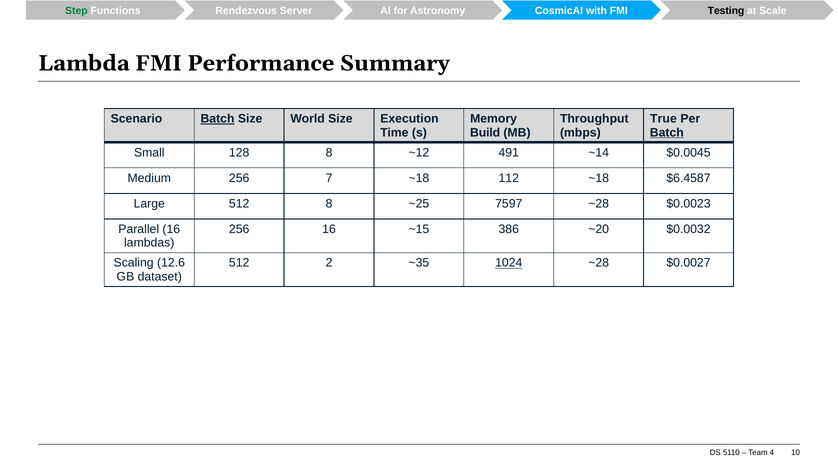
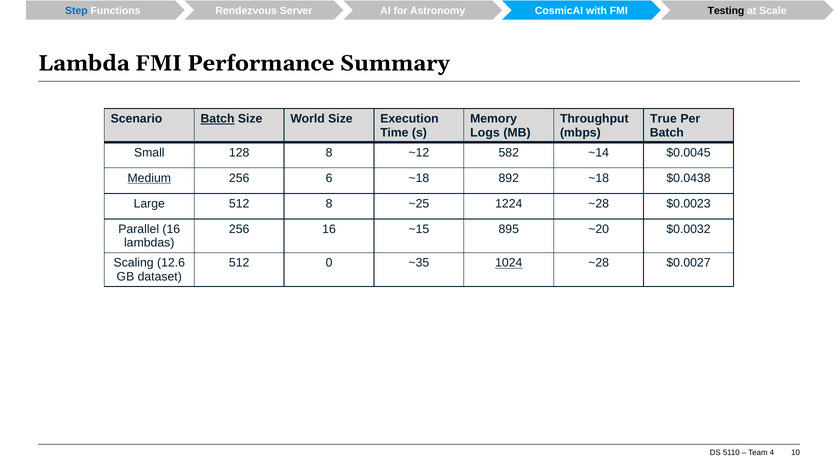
Step colour: green -> blue (76, 11)
Build: Build -> Logs (485, 132)
Batch underline: present -> none (667, 132)
491: 491 -> 582 (509, 152)
Medium underline: none -> present (149, 178)
7: 7 -> 6 (329, 178)
112: 112 -> 892 (509, 178)
$6.4587: $6.4587 -> $0.0438 (688, 178)
7597: 7597 -> 1224 (509, 203)
386: 386 -> 895 (509, 229)
2: 2 -> 0 (329, 263)
